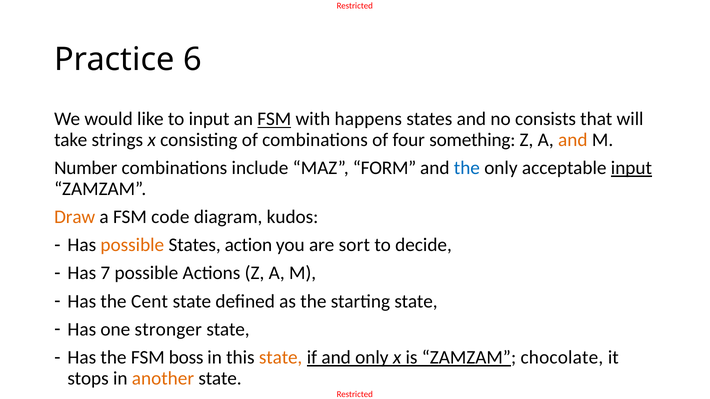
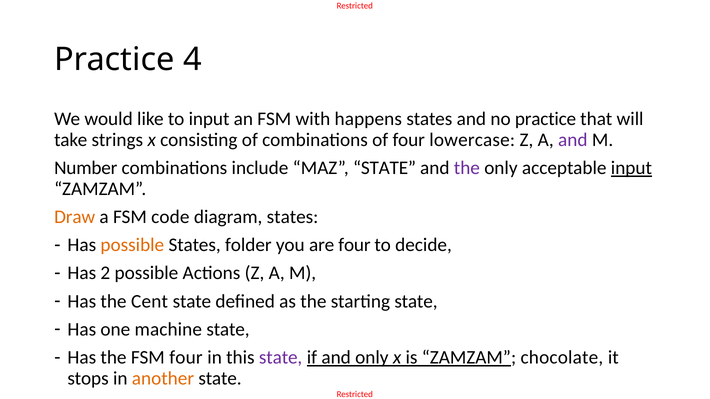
6: 6 -> 4 (192, 60)
FSM underline: present -> none (274, 119)
no consists: consists -> practice (546, 119)
something: something -> lowercase (472, 140)
and colour: orange -> purple (573, 140)
MAZ FORM: FORM -> STATE (385, 168)
the colour: blue -> purple (467, 168)
diagram kudos: kudos -> states (293, 217)
action: action -> folder (248, 245)
are sort: sort -> four (354, 245)
7: 7 -> 2 (105, 273)
stronger: stronger -> machine (168, 330)
FSM boss: boss -> four (186, 358)
state colour: orange -> purple (281, 358)
